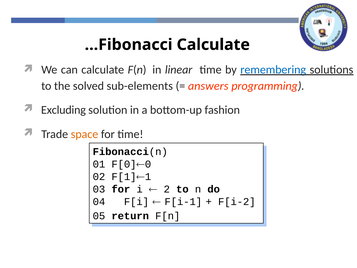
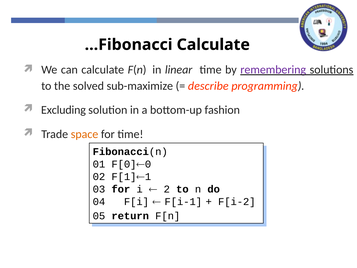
remembering colour: blue -> purple (273, 70)
sub-elements: sub-elements -> sub-maximize (140, 86)
answers: answers -> describe (208, 86)
